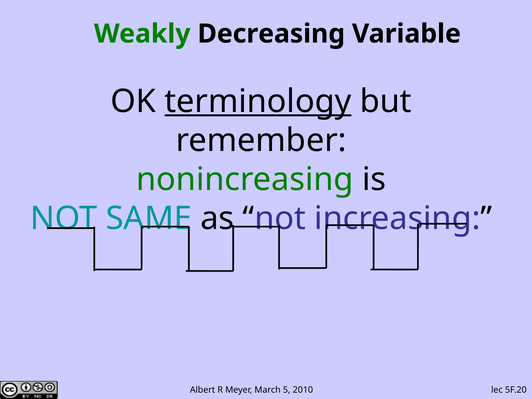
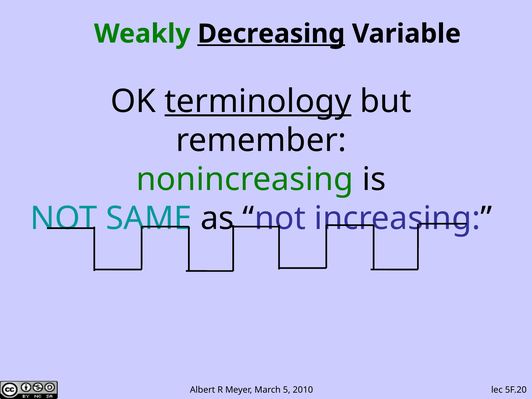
Decreasing underline: none -> present (271, 34)
